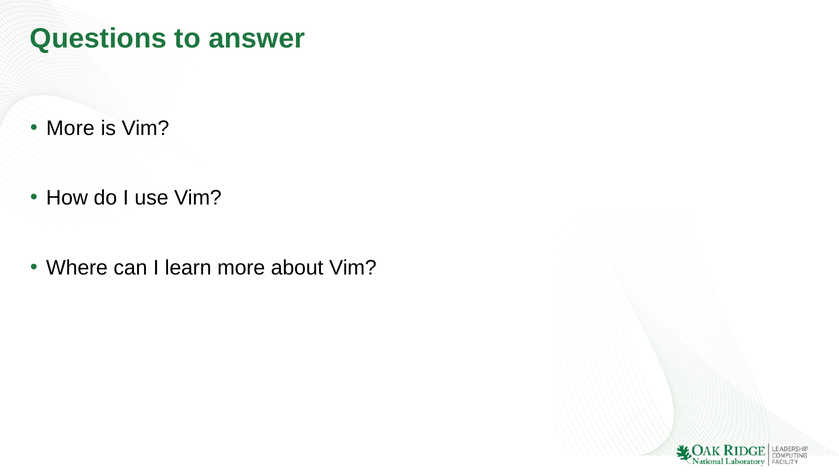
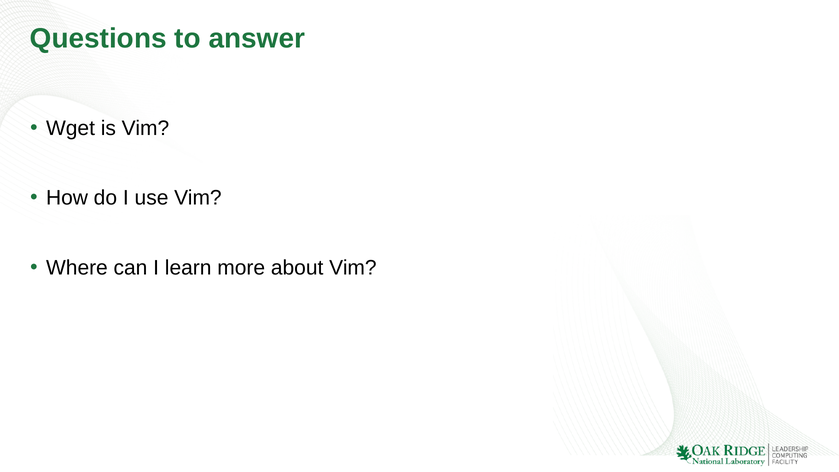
More: More -> Wget (71, 128)
